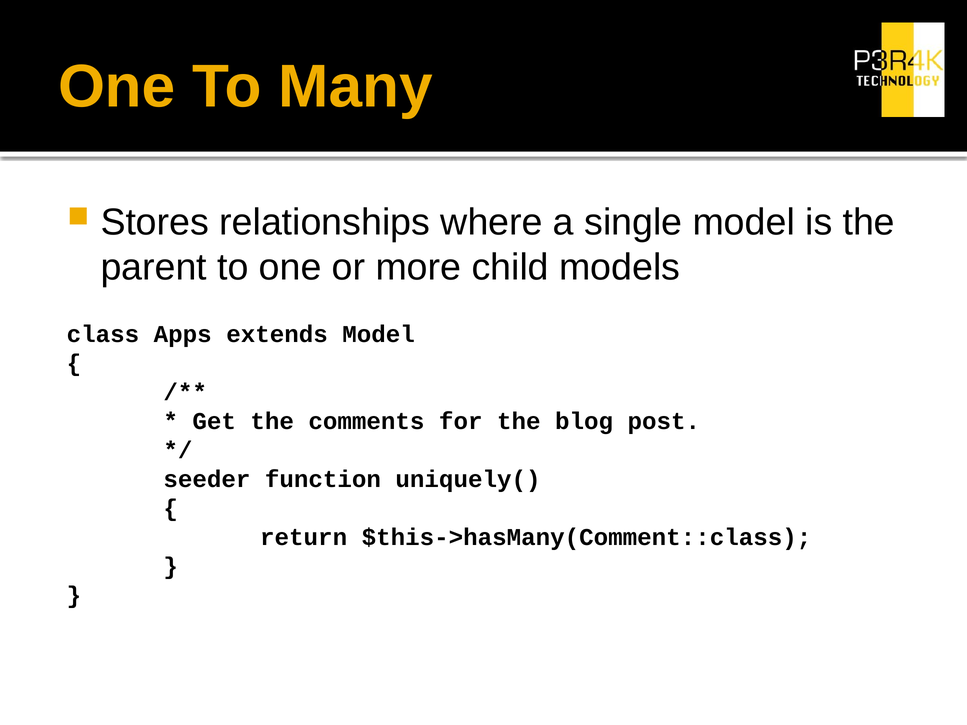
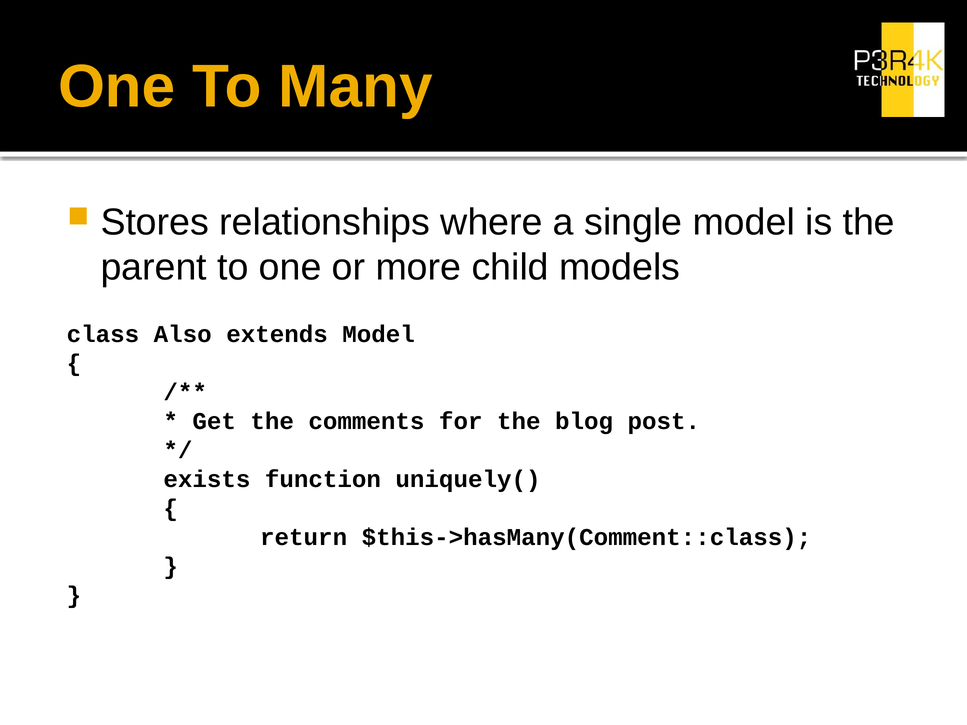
Apps: Apps -> Also (183, 334)
seeder: seeder -> exists (207, 479)
